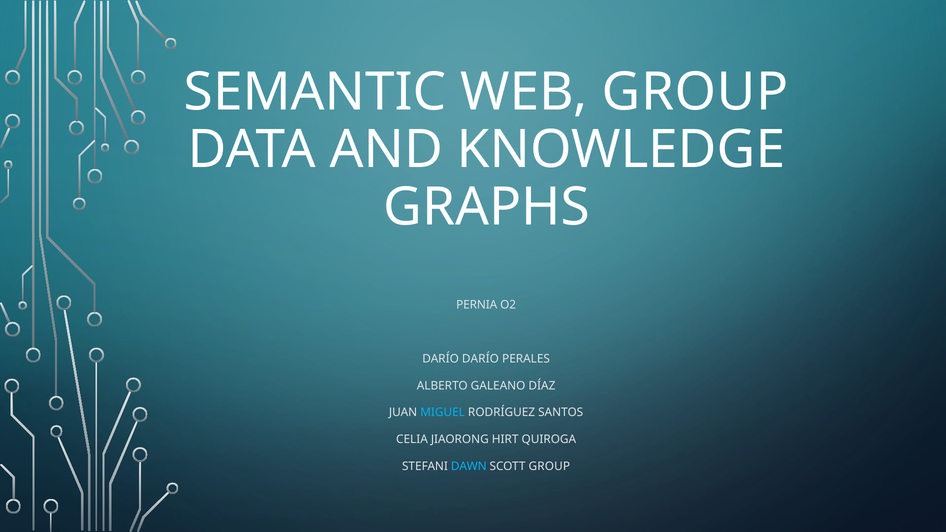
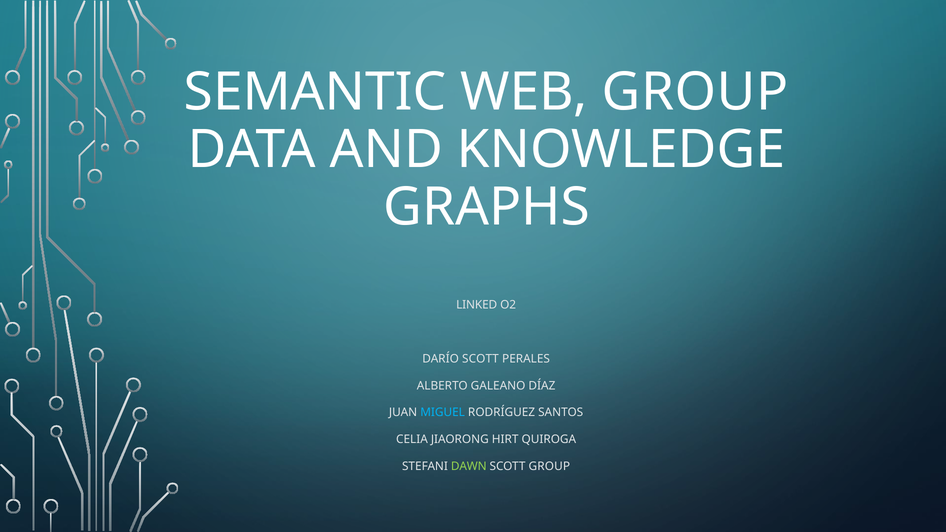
PERNIA: PERNIA -> LINKED (477, 305)
DARÍO DARÍO: DARÍO -> SCOTT (480, 359)
DAWN colour: light blue -> light green (469, 466)
